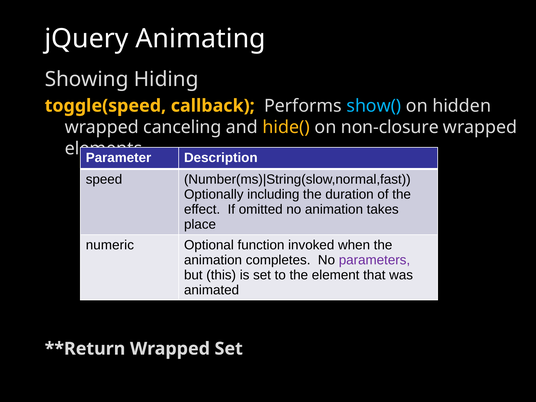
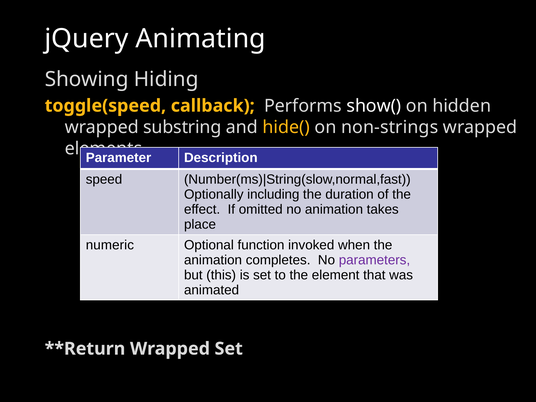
show( colour: light blue -> white (374, 106)
canceling: canceling -> substring (182, 127)
non-closure: non-closure -> non-strings (390, 127)
